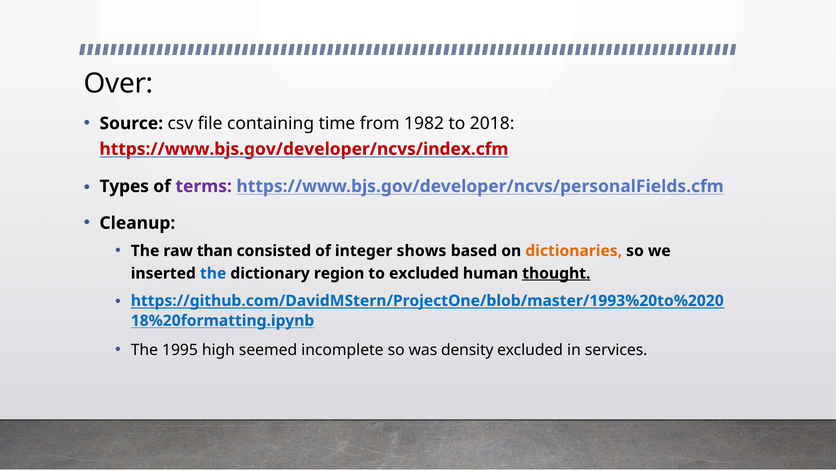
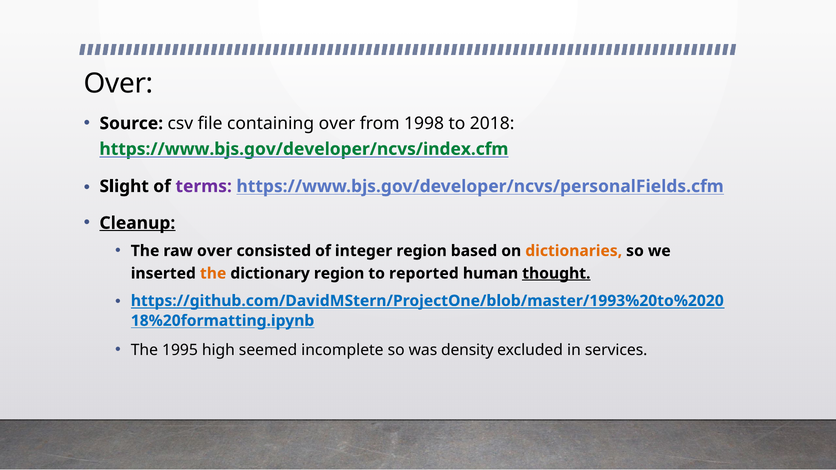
containing time: time -> over (337, 123)
1982: 1982 -> 1998 (424, 123)
https://www.bjs.gov/developer/ncvs/index.cfm colour: red -> green (304, 149)
Types: Types -> Slight (124, 186)
Cleanup underline: none -> present (137, 223)
raw than: than -> over (215, 251)
integer shows: shows -> region (422, 251)
the colour: blue -> orange (213, 274)
to excluded: excluded -> reported (424, 274)
